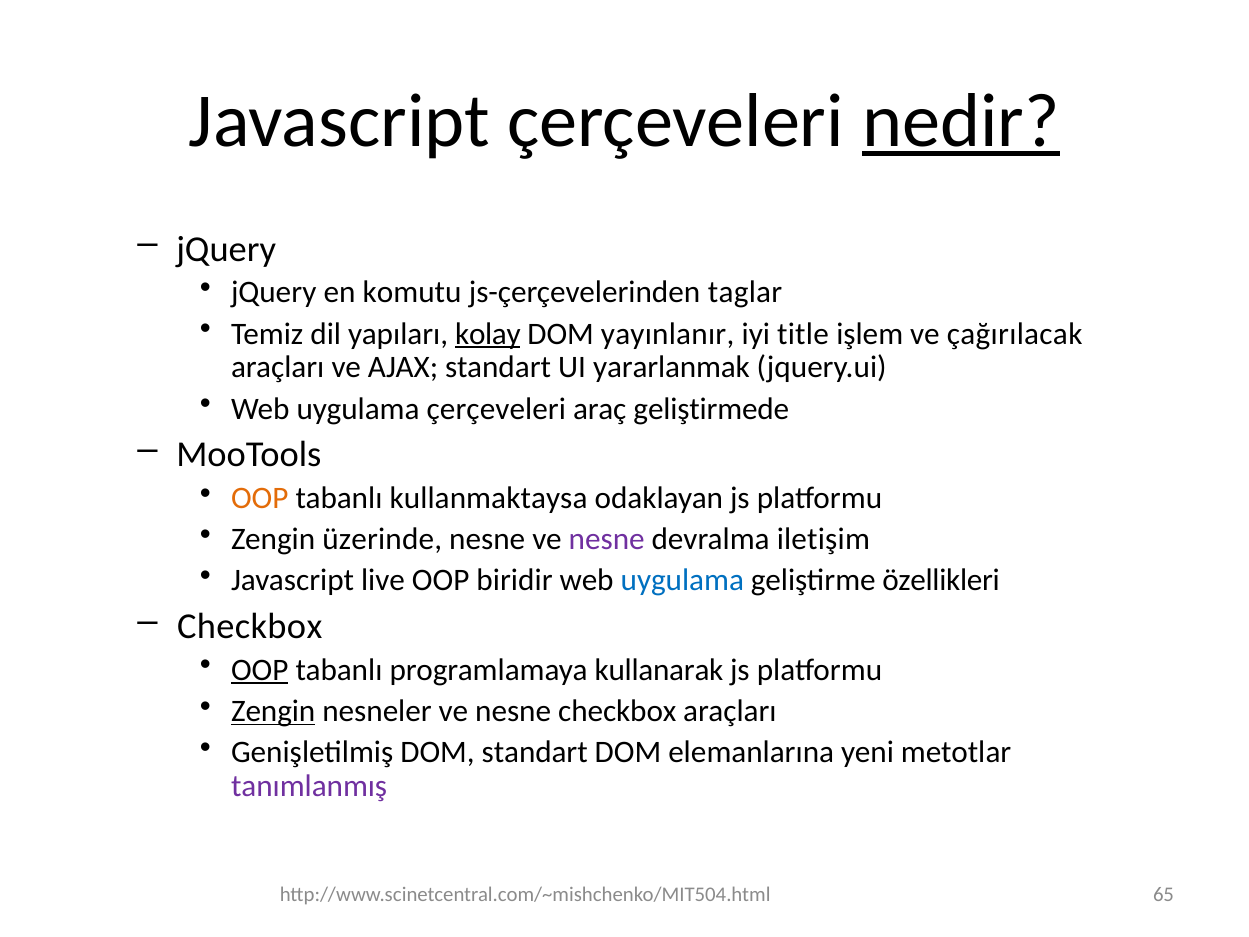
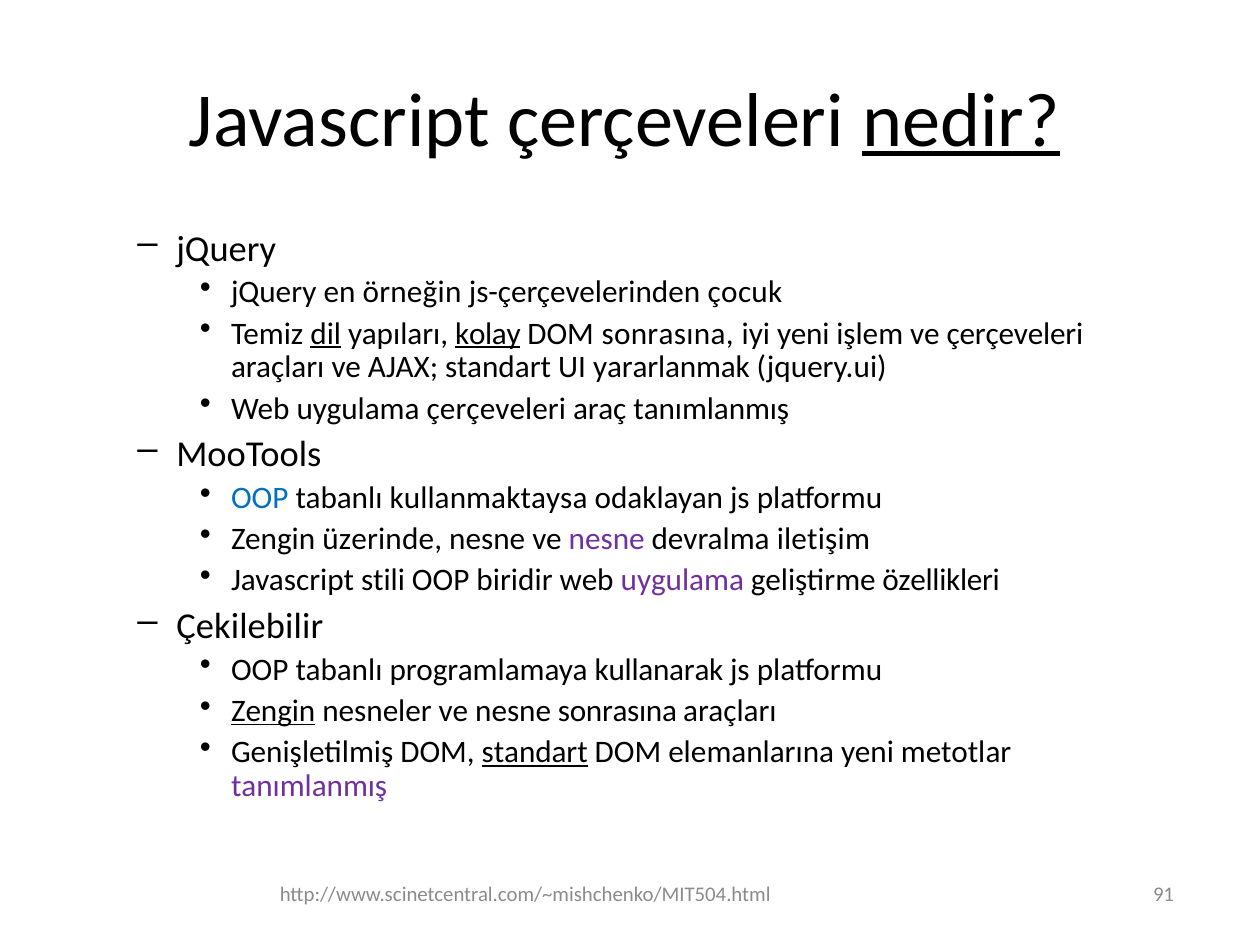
komutu: komutu -> örneğin (412, 293)
taglar: taglar -> çocuk (745, 293)
dil underline: none -> present (326, 334)
DOM yayınlanır: yayınlanır -> sonrasına (668, 334)
iyi title: title -> yeni (803, 334)
ve çağırılacak: çağırılacak -> çerçeveleri (1015, 334)
araç geliştirmede: geliştirmede -> tanımlanmış (711, 409)
OOP colour: orange -> blue (260, 498)
live: live -> stili (383, 580)
uygulama colour: blue -> purple (682, 580)
Checkbox: Checkbox -> Çekilebilir (250, 626)
OOP underline: present -> none (260, 670)
nesne checkbox: checkbox -> sonrasına (617, 711)
standart underline: none -> present (535, 752)
65: 65 -> 91 (1164, 894)
